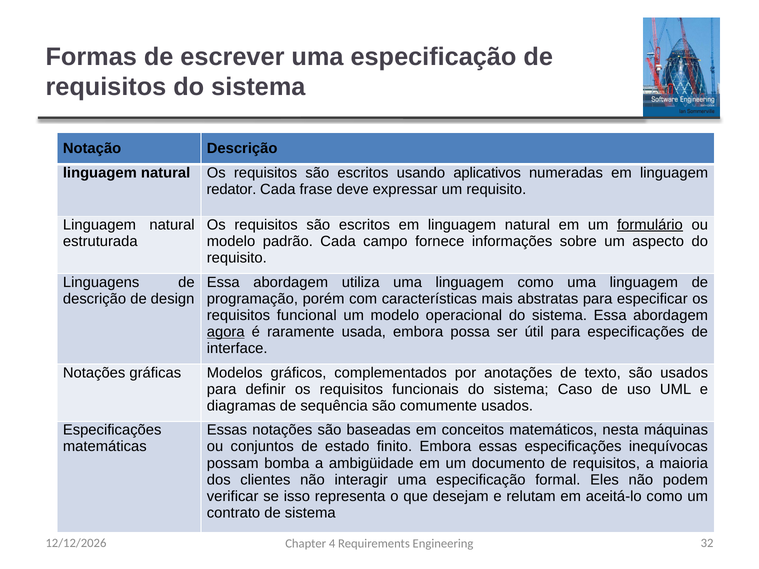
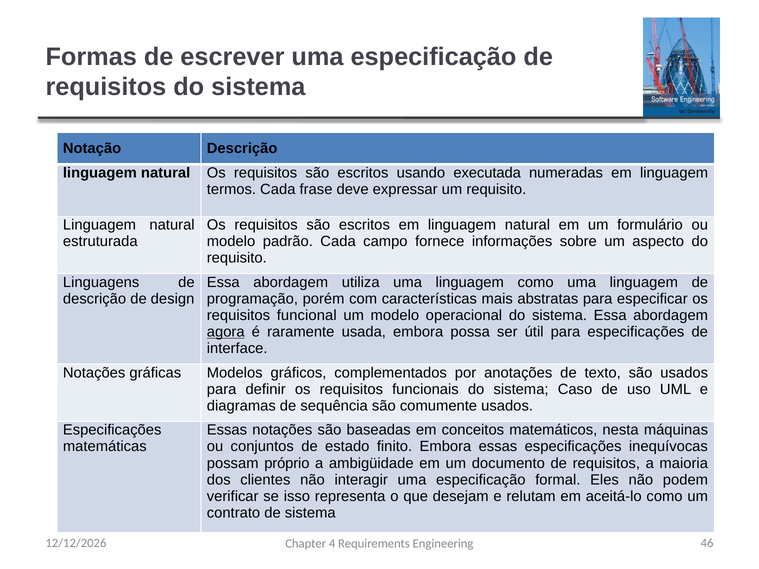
aplicativos: aplicativos -> executada (487, 173)
redator: redator -> termos (231, 189)
formulário underline: present -> none (650, 225)
bomba: bomba -> próprio (287, 463)
32: 32 -> 46 (707, 544)
